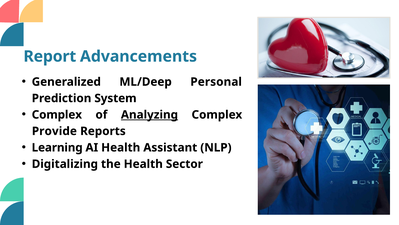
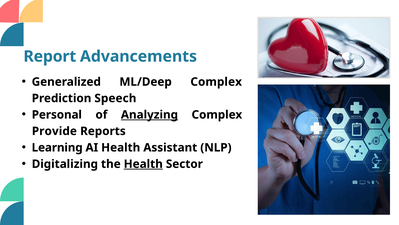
ML/Deep Personal: Personal -> Complex (216, 82)
System: System -> Speech (115, 98)
Complex: Complex -> Personal (57, 114)
Health underline: none -> present (143, 164)
